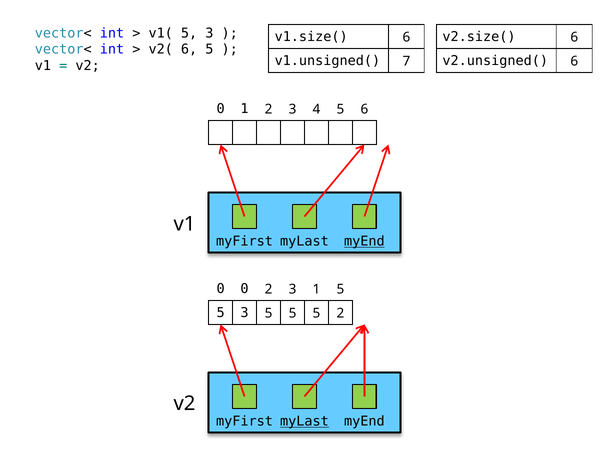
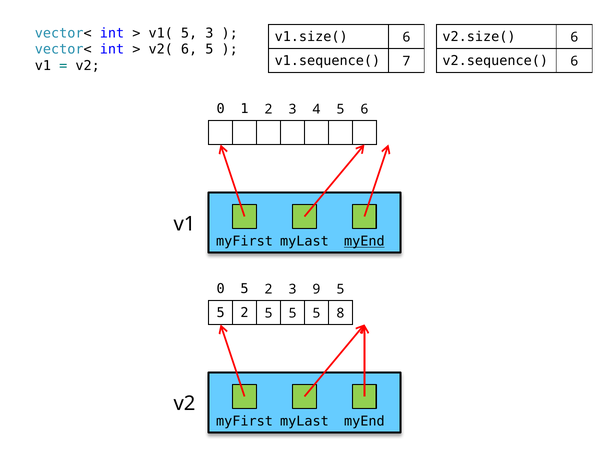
v1.unsigned(: v1.unsigned( -> v1.sequence( (327, 61)
v2.unsigned(: v2.unsigned( -> v2.sequence( (495, 61)
0 0: 0 -> 5 (245, 289)
3 1: 1 -> 9 (316, 289)
3: 3 -> 2 (245, 313)
5 2: 2 -> 8 (340, 313)
myLast underline: present -> none (304, 421)
